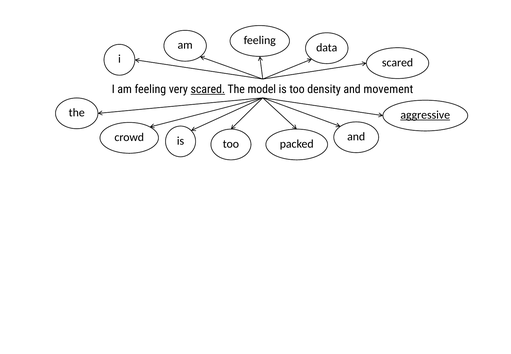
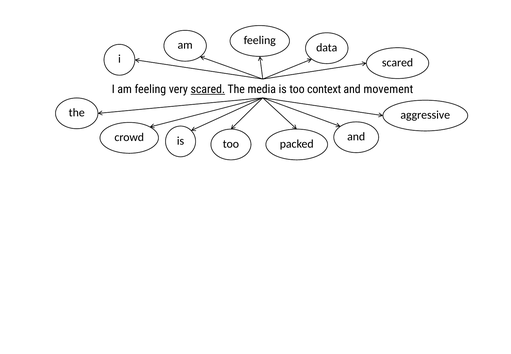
model: model -> media (262, 89)
density: density -> context (324, 89)
aggressive underline: present -> none (425, 115)
